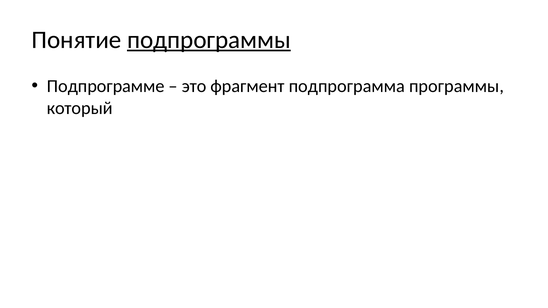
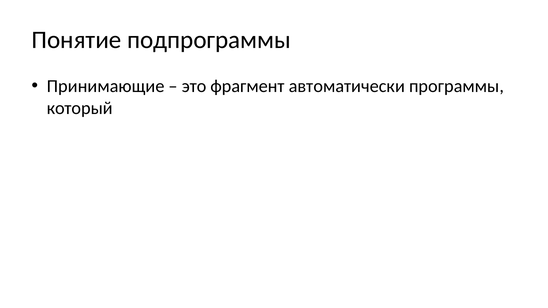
подпрограммы underline: present -> none (209, 40)
Подпрограмме: Подпрограмме -> Принимающие (106, 86)
подпрограмма: подпрограмма -> автоматически (347, 86)
